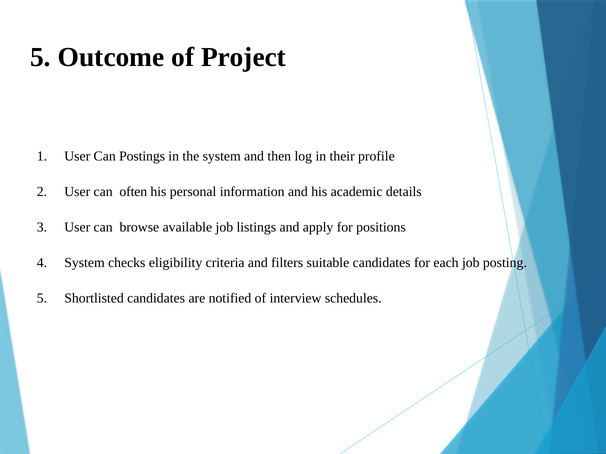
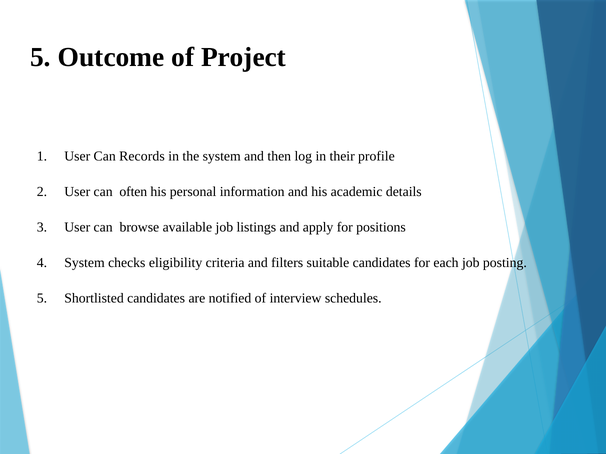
Postings: Postings -> Records (142, 156)
